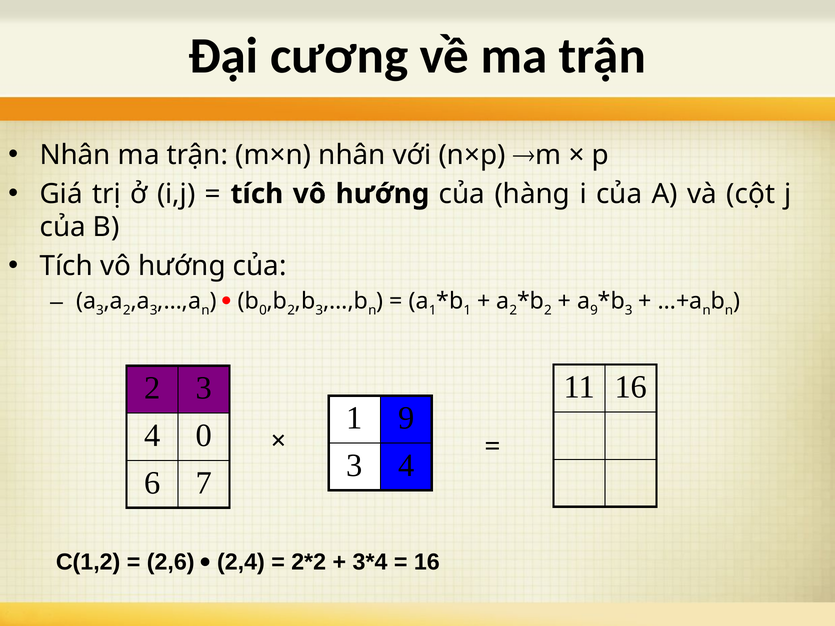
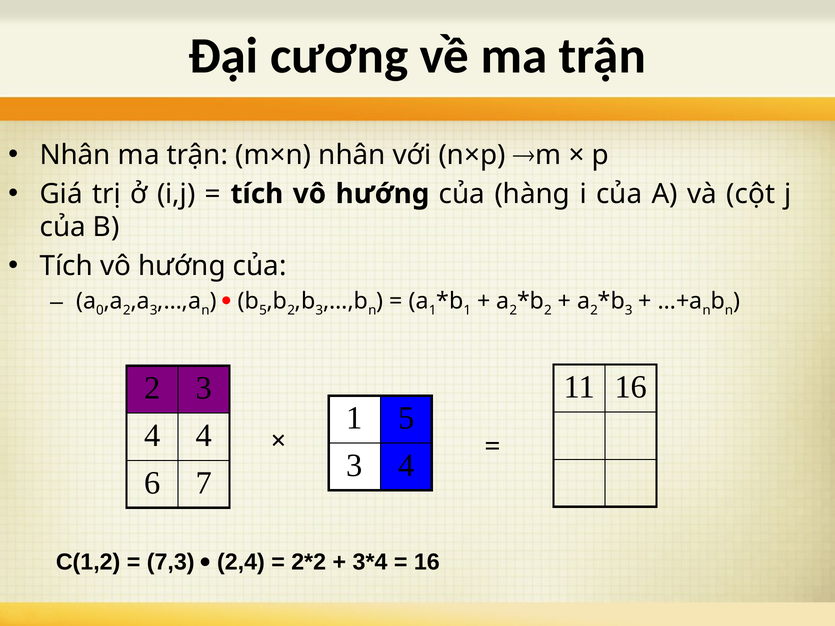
a 3: 3 -> 0 (100, 310)
b 0: 0 -> 5 (263, 310)
9: 9 -> 2 (594, 310)
1 9: 9 -> 5 (406, 418)
4 0: 0 -> 4 (204, 436)
2,6: 2,6 -> 7,3 (171, 563)
